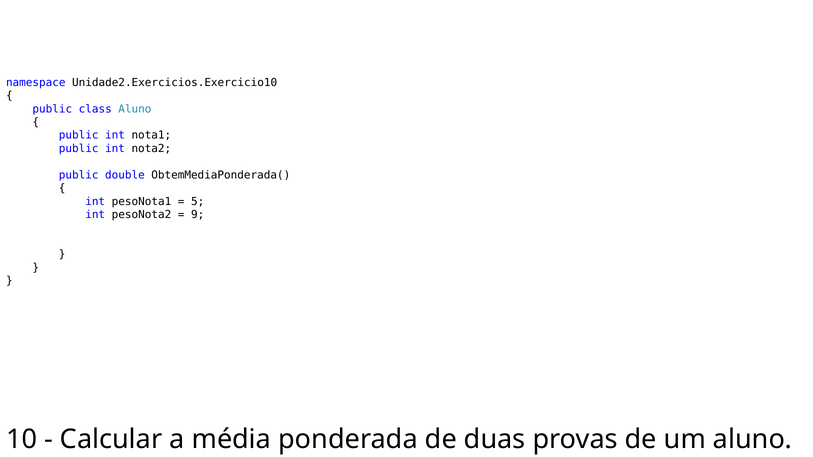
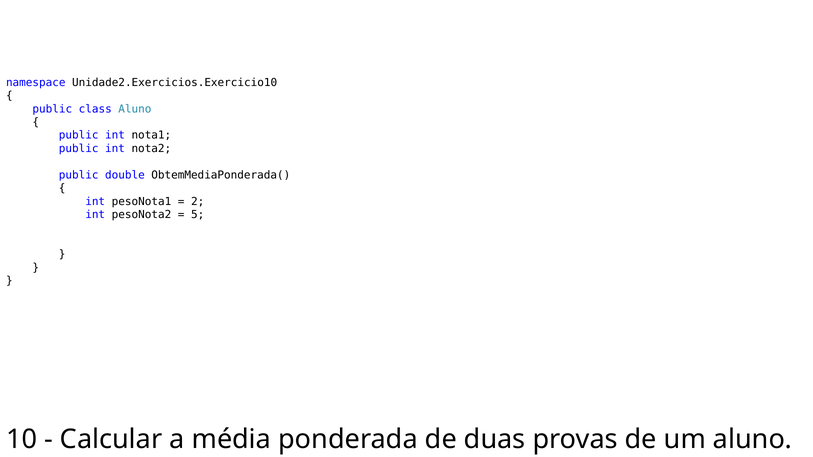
5: 5 -> 2 (198, 202)
9: 9 -> 5 (198, 215)
